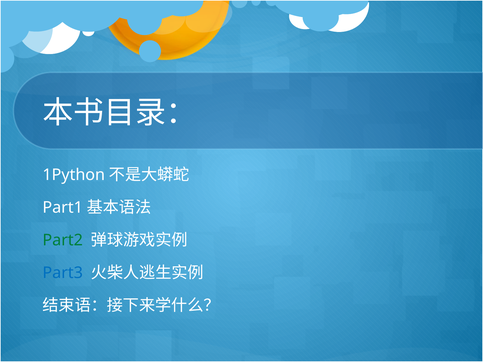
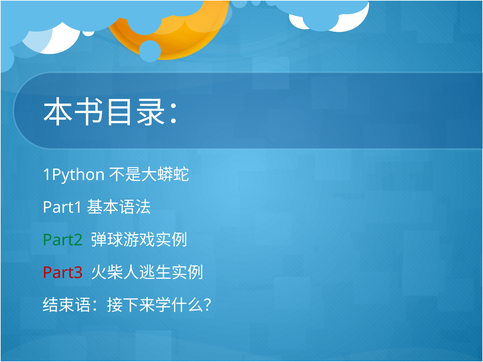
Part3 colour: blue -> red (63, 273)
